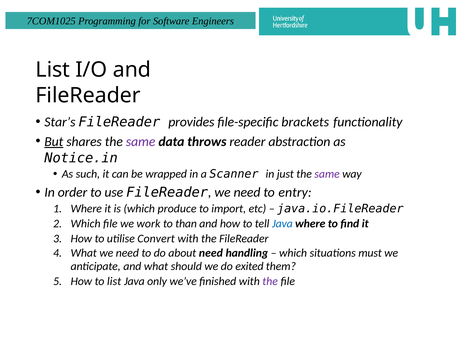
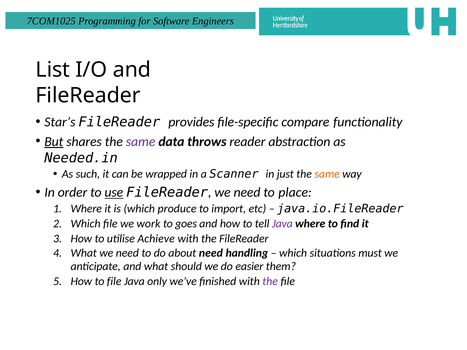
brackets: brackets -> compare (305, 122)
Notice.in: Notice.in -> Needed.in (81, 158)
same colour: purple -> orange (327, 174)
use underline: none -> present (114, 193)
entry: entry -> place (295, 193)
than: than -> goes (186, 224)
Java colour: blue -> purple (282, 224)
Convert: Convert -> Achieve (156, 239)
exited: exited -> easier (249, 267)
to list: list -> file (114, 282)
